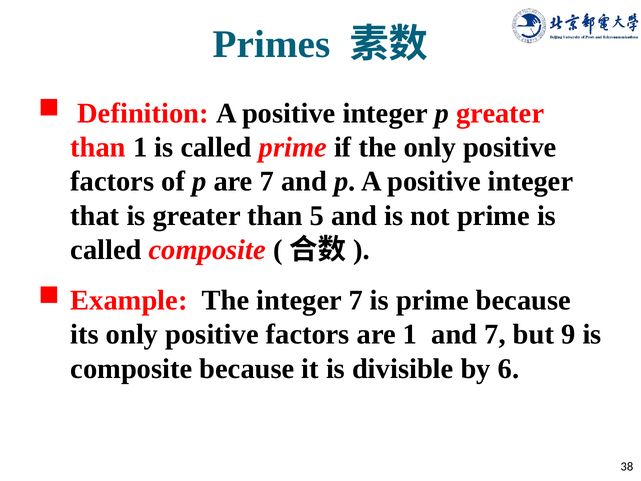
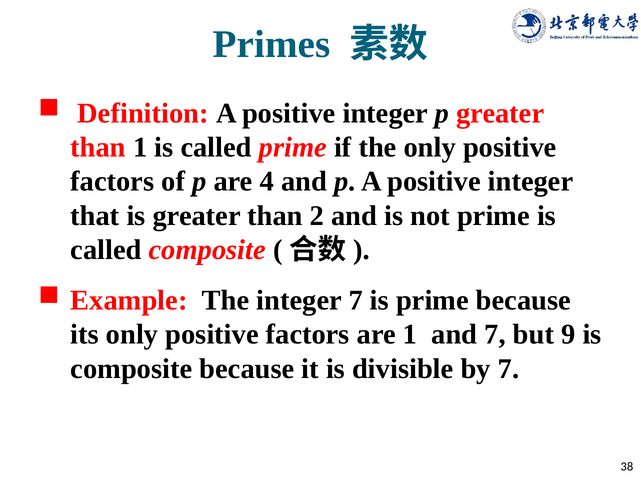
are 7: 7 -> 4 (267, 181)
5: 5 -> 2 (317, 216)
by 6: 6 -> 7 (508, 368)
